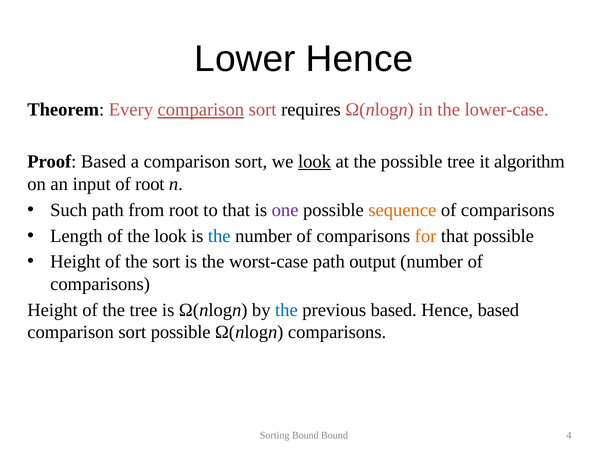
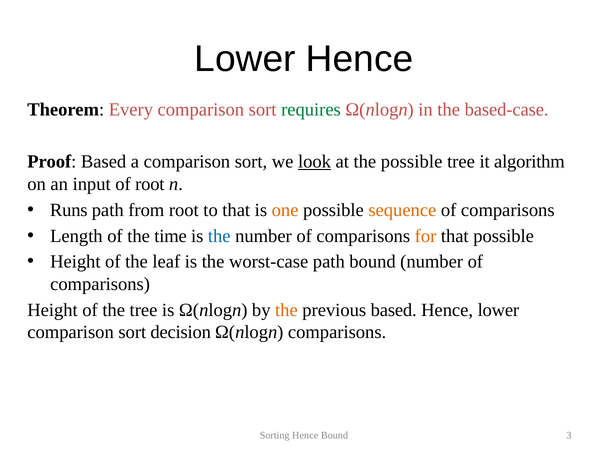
comparison underline: present -> none (201, 110)
requires colour: black -> green (311, 110)
lower-case: lower-case -> based-case (507, 110)
Such: Such -> Runs (69, 210)
one colour: purple -> orange (285, 210)
the look: look -> time (171, 236)
the sort: sort -> leaf (166, 262)
path output: output -> bound (373, 262)
the colour: blue -> orange (286, 310)
Hence based: based -> lower (498, 310)
sort possible: possible -> decision (181, 332)
Sorting Bound: Bound -> Hence (305, 435)
4: 4 -> 3 (569, 435)
